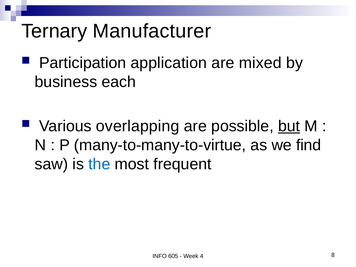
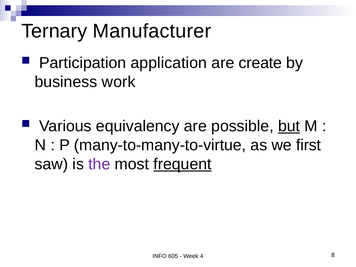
mixed: mixed -> create (260, 63)
each: each -> work (119, 82)
overlapping: overlapping -> equivalency (138, 126)
find: find -> first (309, 145)
the colour: blue -> purple (99, 164)
frequent underline: none -> present (182, 164)
